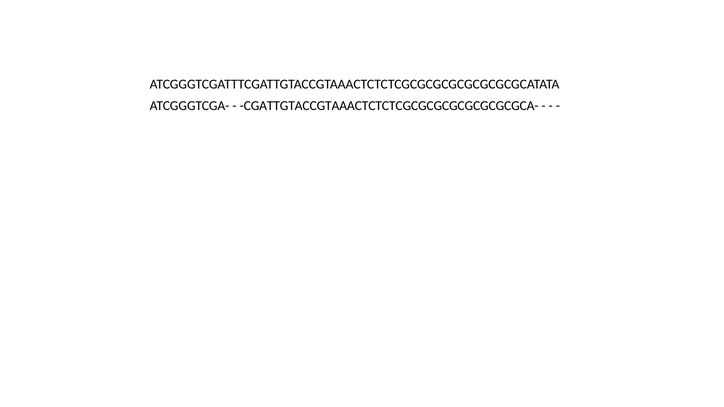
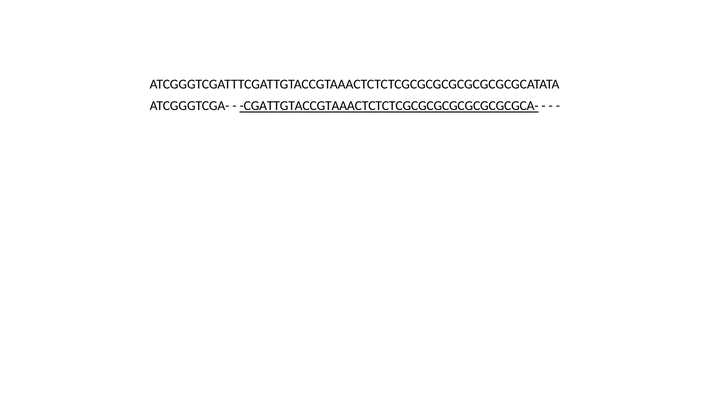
CGATTGTACCGTAAACTCTCTCGCGCGCGCGCGCGCGCA- underline: none -> present (389, 106)
